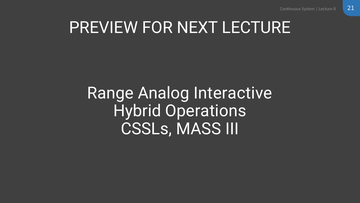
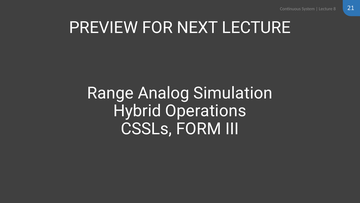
Interactive: Interactive -> Simulation (233, 93)
MASS: MASS -> FORM (199, 128)
